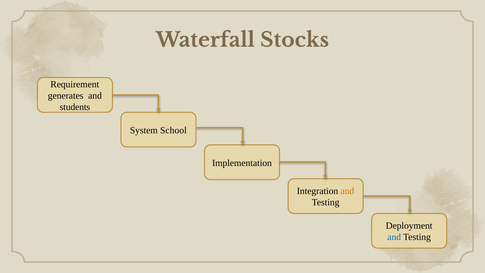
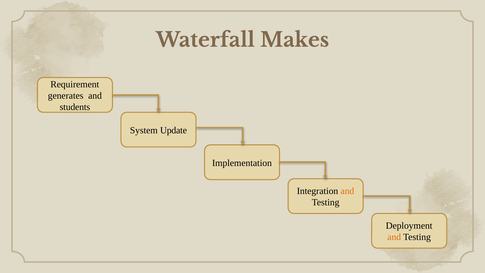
Stocks: Stocks -> Makes (295, 40)
School: School -> Update (174, 130)
and colour: blue -> orange (394, 237)
